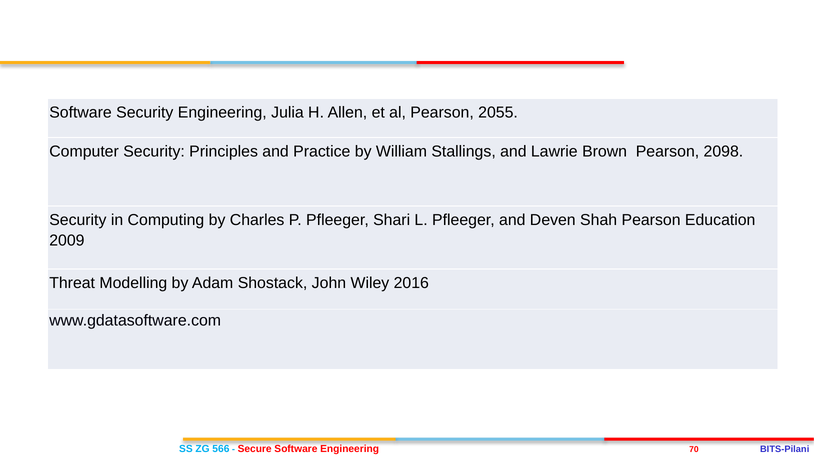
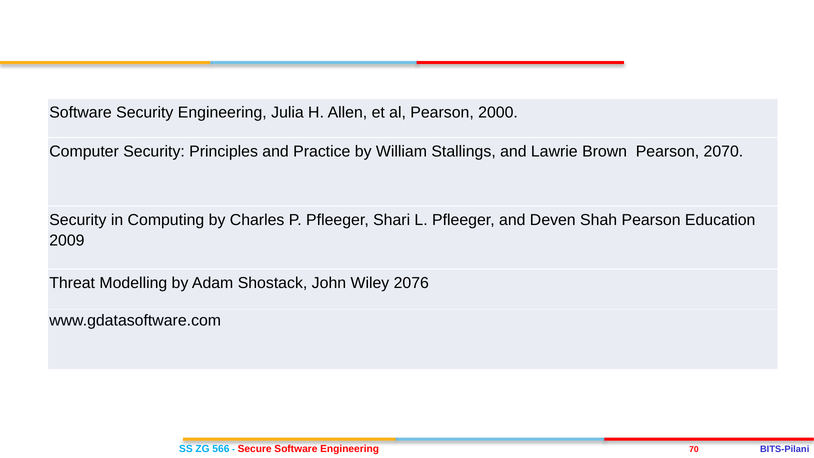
2055: 2055 -> 2000 (498, 113)
2098: 2098 -> 2070 (723, 152)
2016: 2016 -> 2076 (411, 283)
